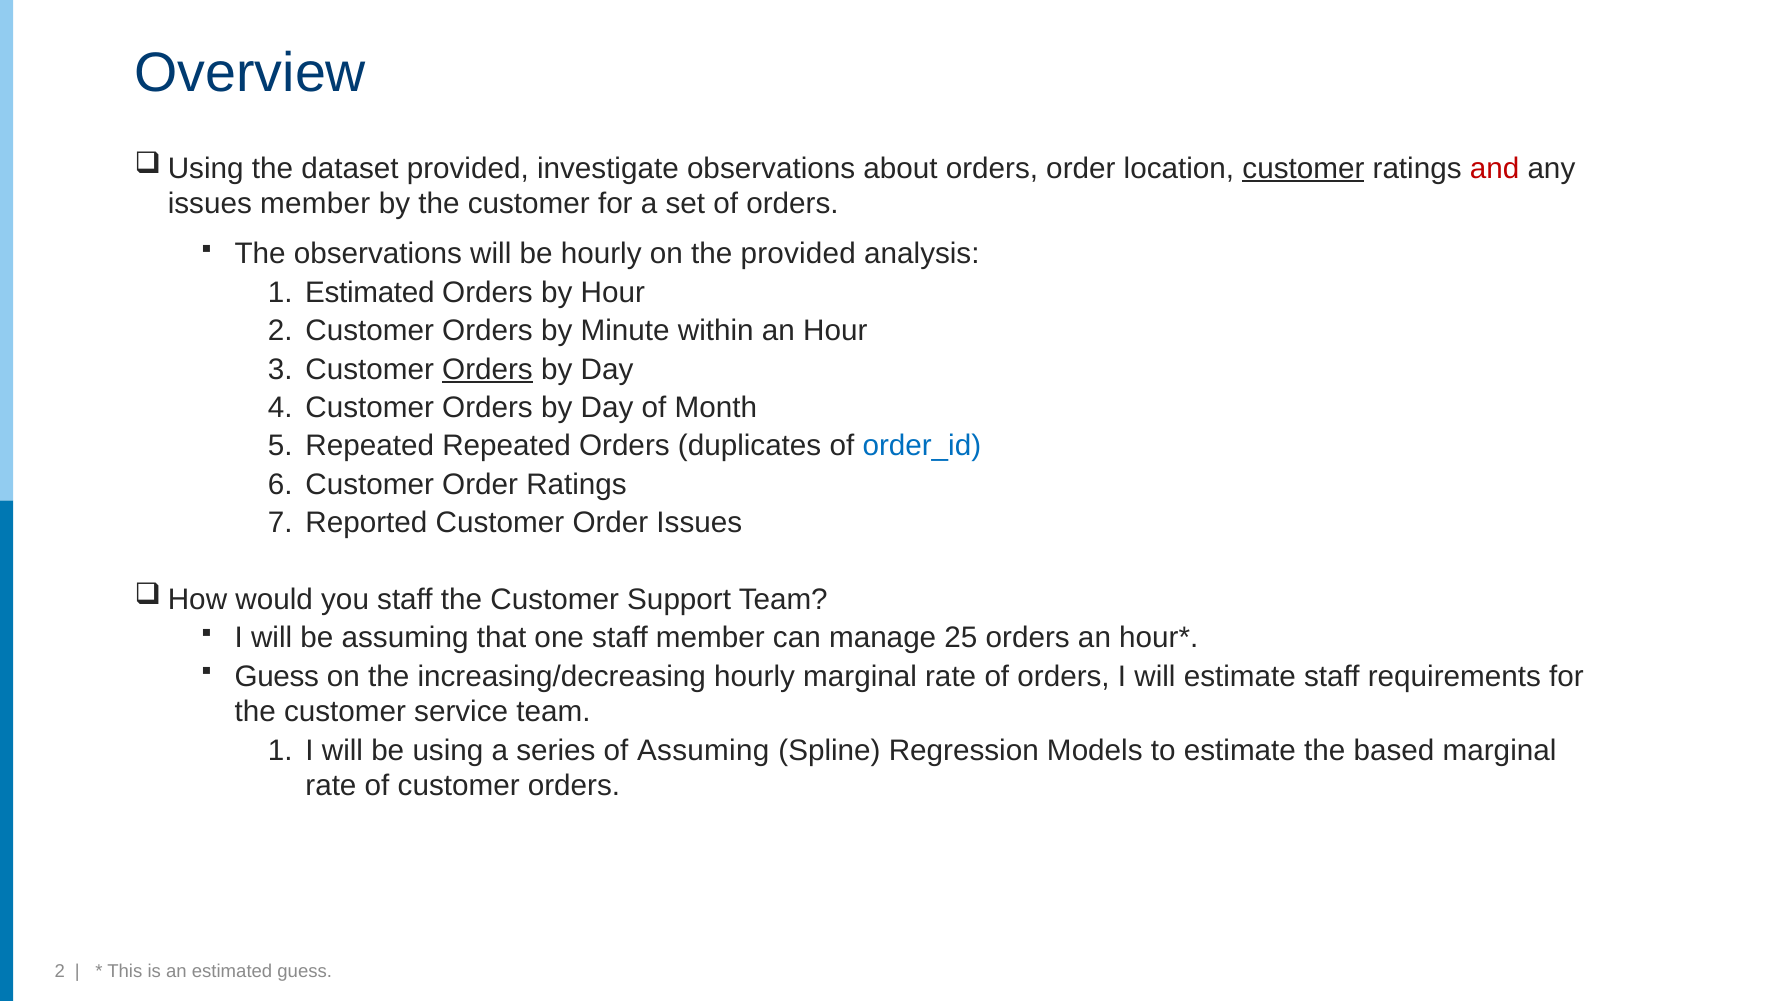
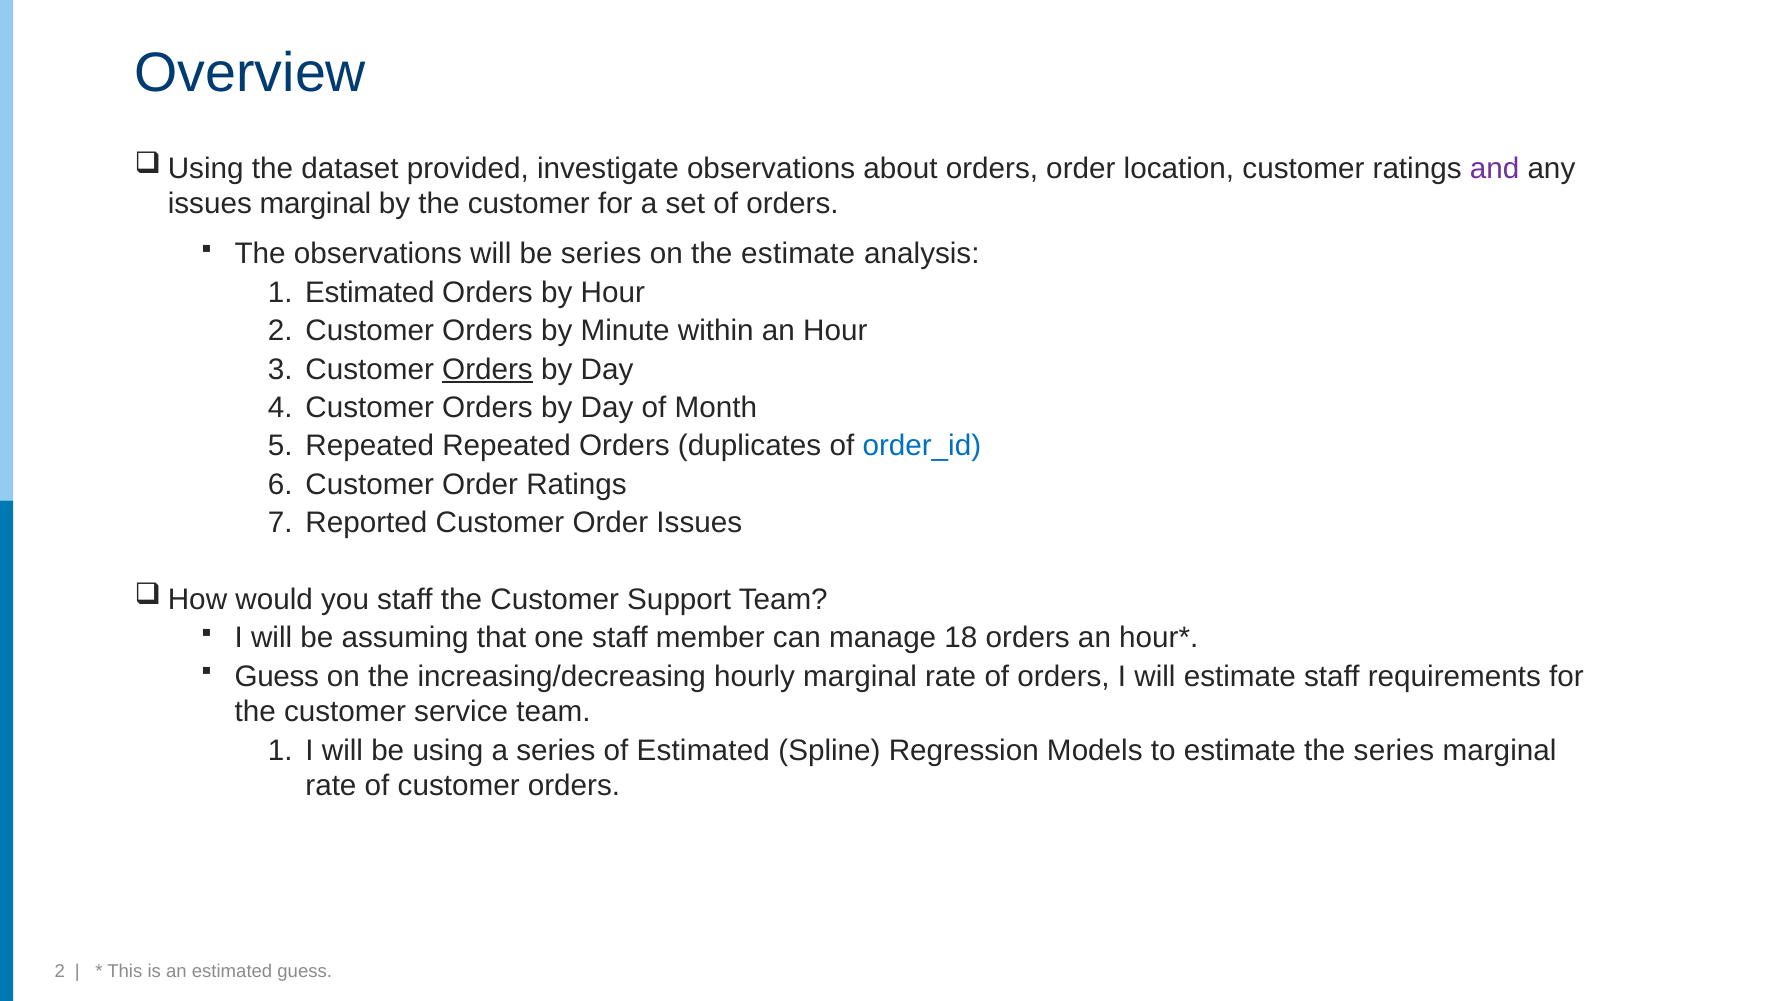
customer underline: present -> none (1303, 168)
and colour: red -> purple (1495, 168)
issues member: member -> marginal (315, 204)
be hourly: hourly -> series (601, 254)
the provided: provided -> estimate (798, 254)
25: 25 -> 18 (961, 638)
of Assuming: Assuming -> Estimated (703, 750)
the based: based -> series (1394, 750)
